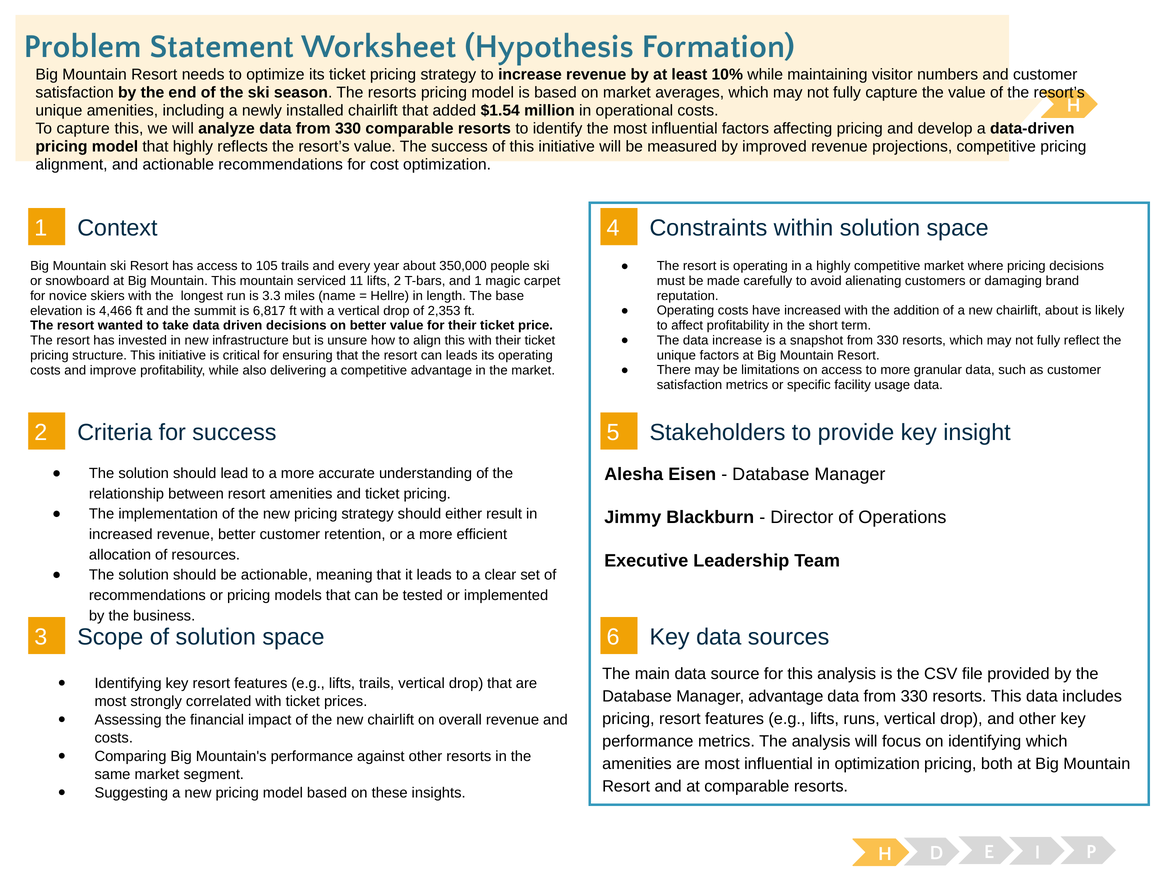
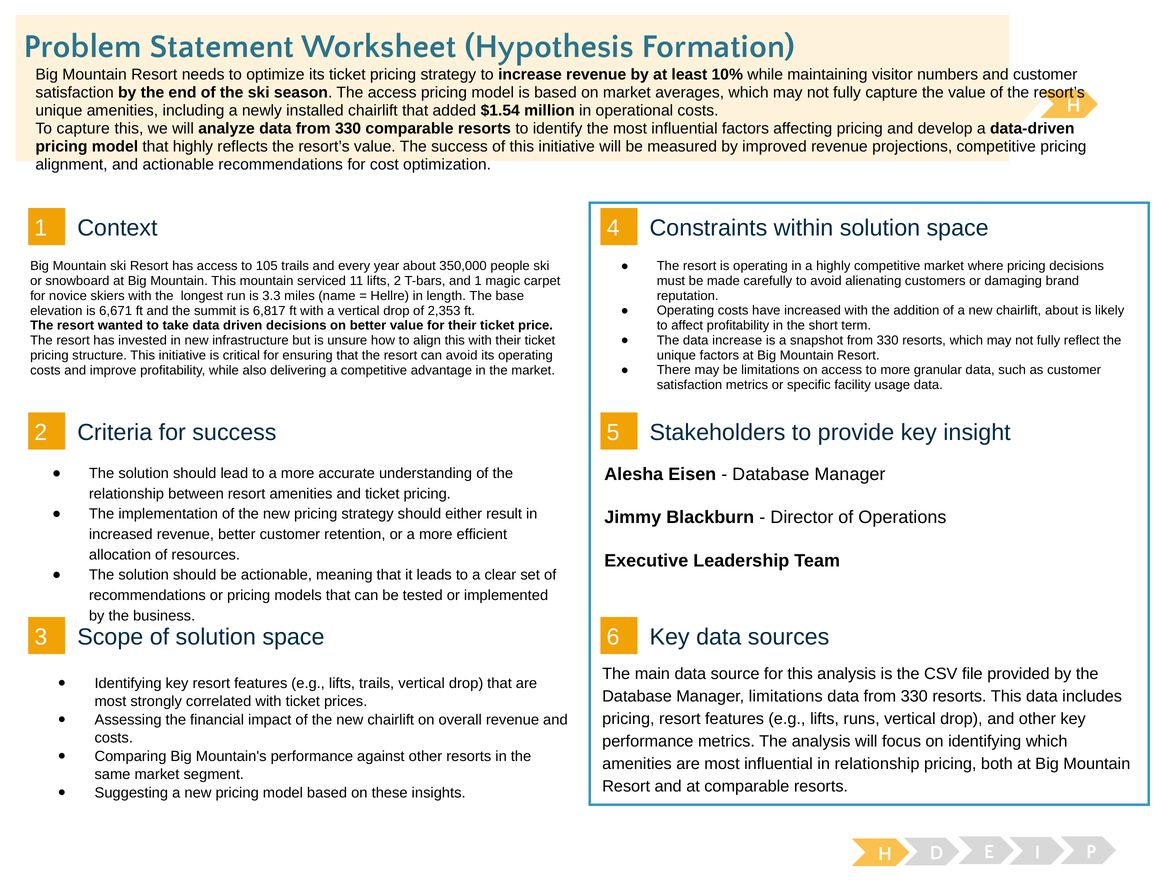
The resorts: resorts -> access (392, 93)
4,466: 4,466 -> 6,671 (116, 311)
can leads: leads -> avoid (462, 355)
Manager advantage: advantage -> limitations (786, 696)
in optimization: optimization -> relationship (877, 764)
